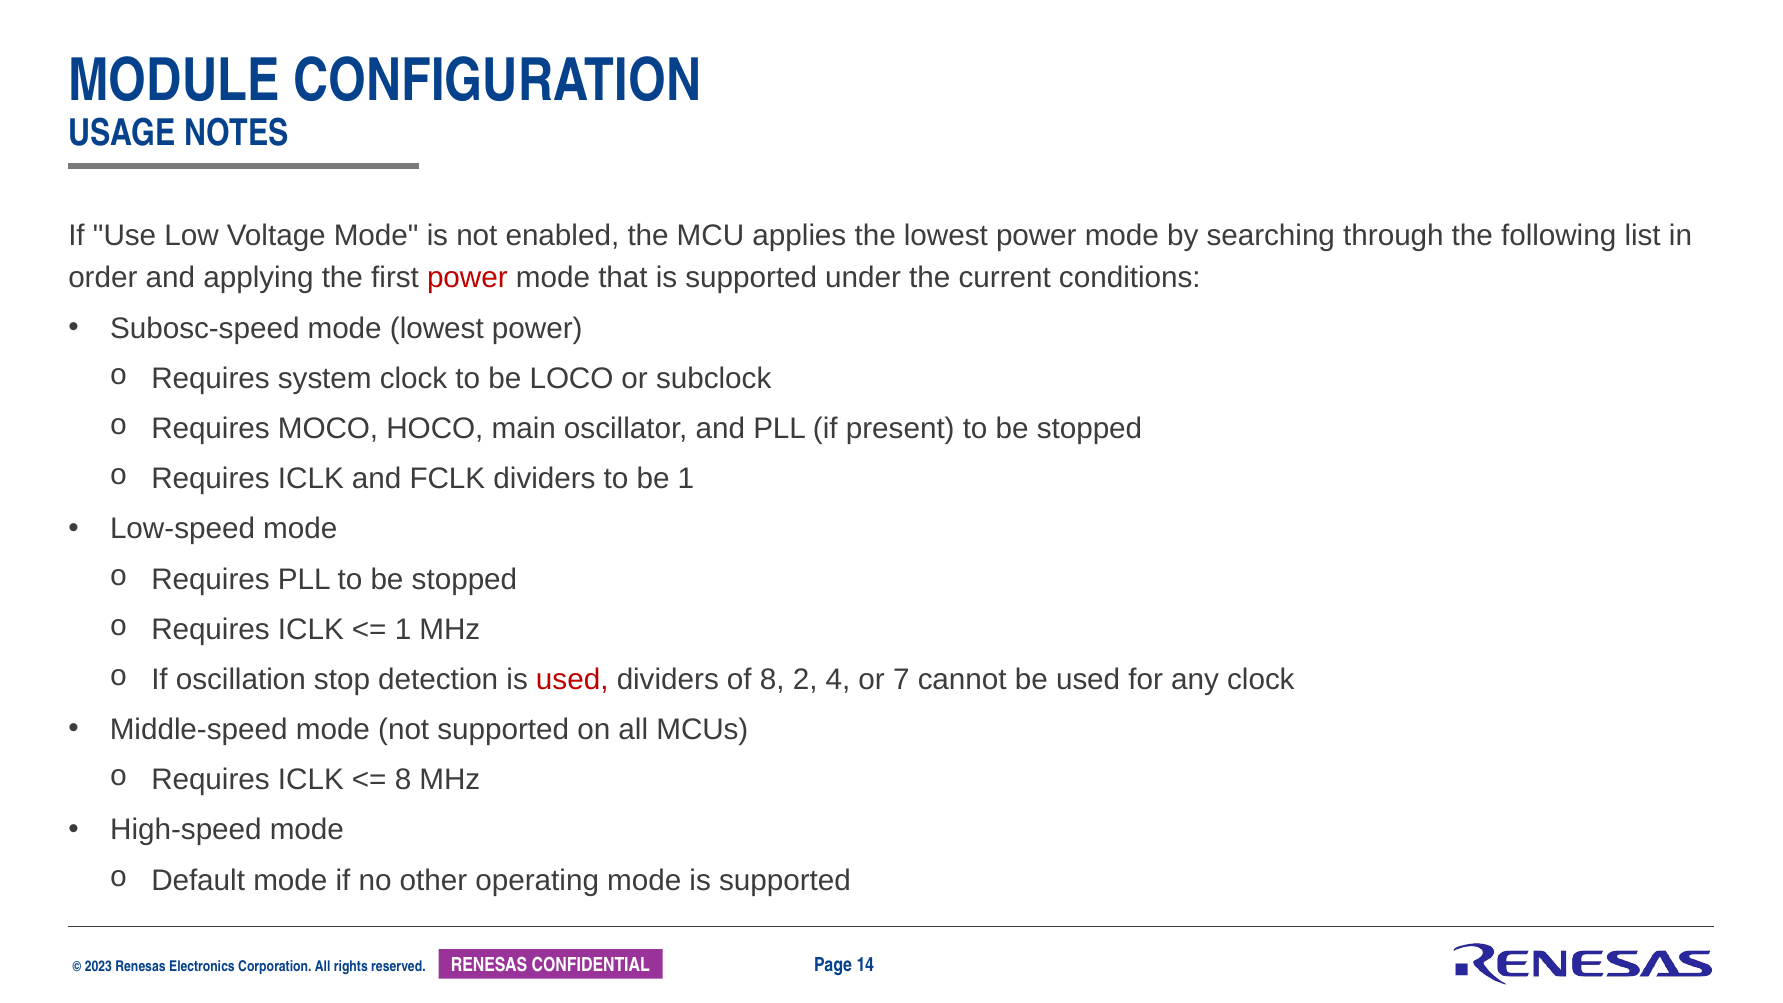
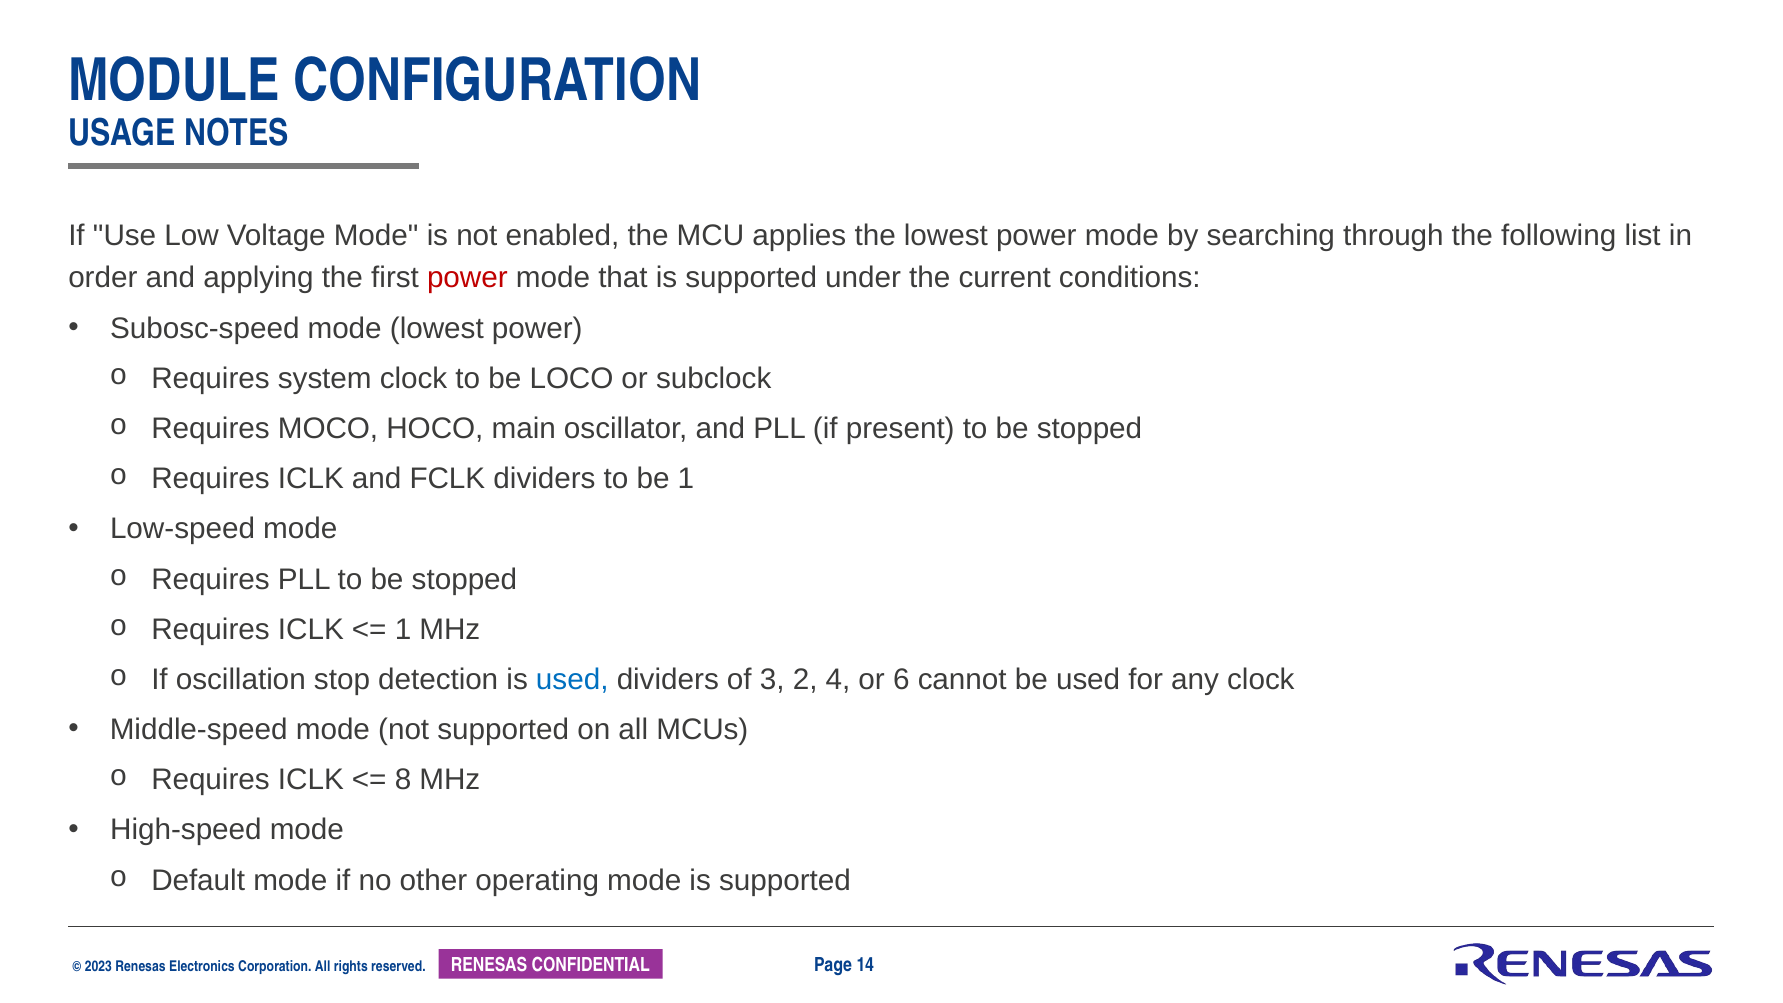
used colour: red -> blue (572, 680)
of 8: 8 -> 3 (772, 680)
7: 7 -> 6 (901, 680)
